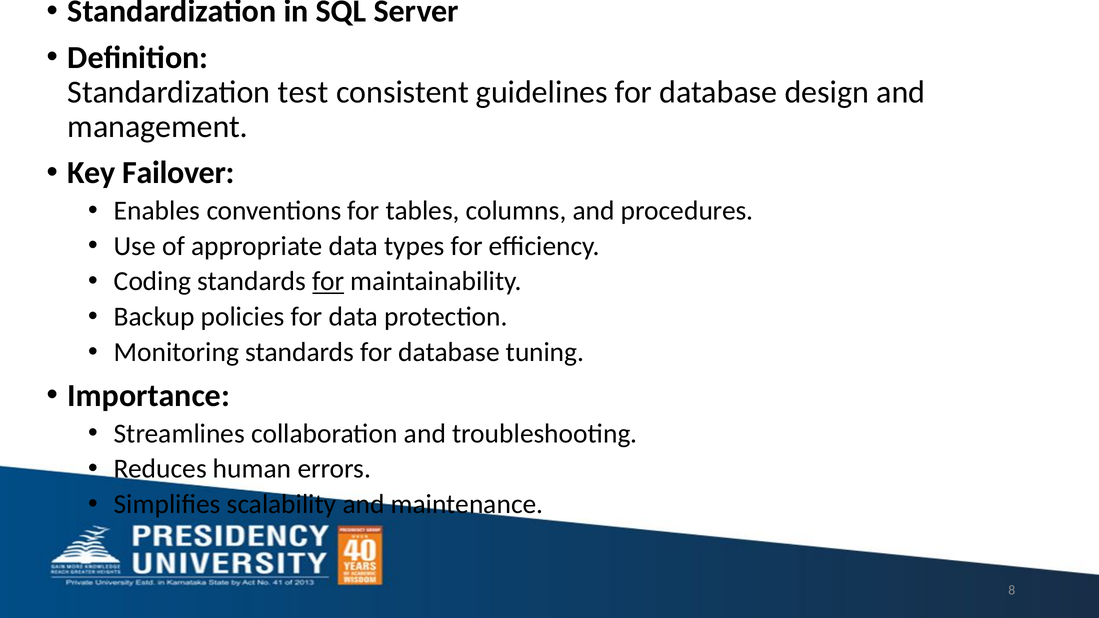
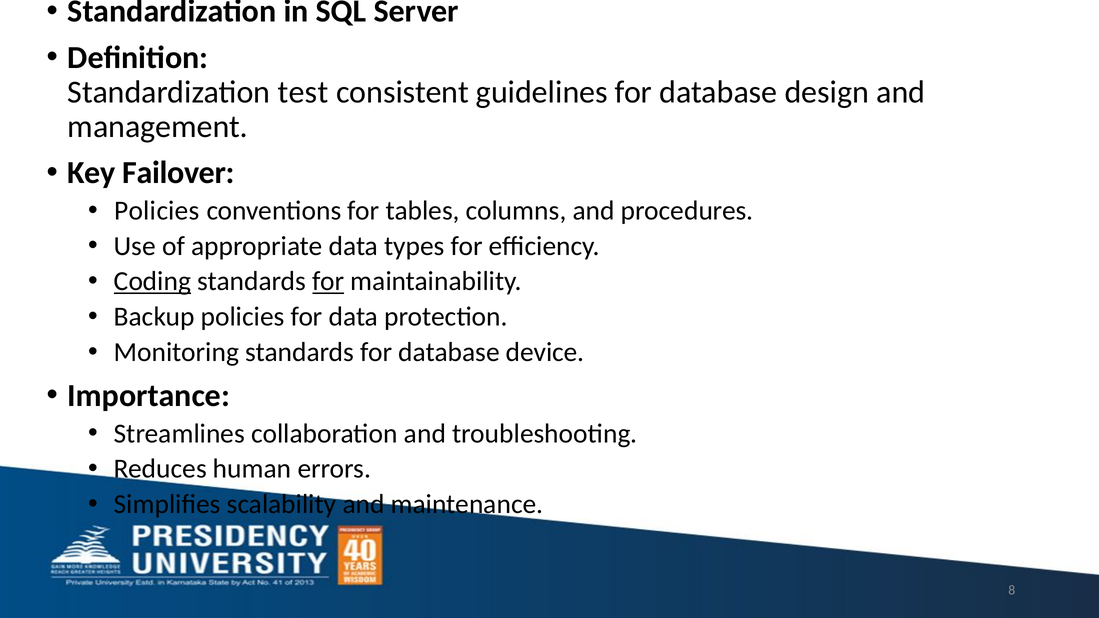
Enables: Enables -> Policies (157, 211)
Coding underline: none -> present (152, 281)
tuning: tuning -> device (545, 352)
